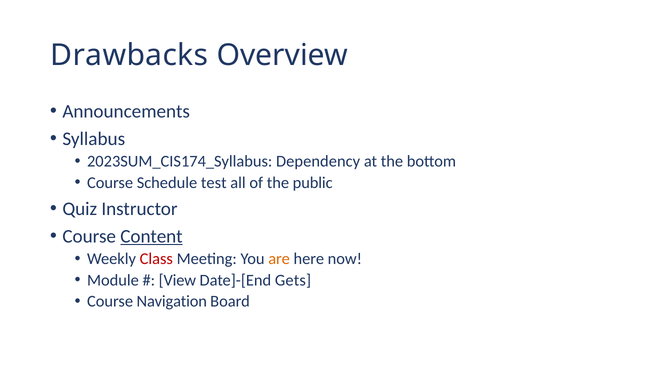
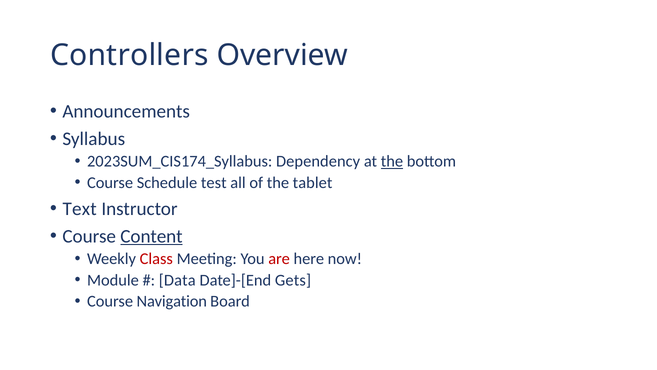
Drawbacks: Drawbacks -> Controllers (129, 55)
the underline: none -> present (392, 161)
public: public -> tablet (313, 182)
Quiz: Quiz -> Text (80, 208)
are colour: orange -> red (279, 259)
View: View -> Data (177, 280)
